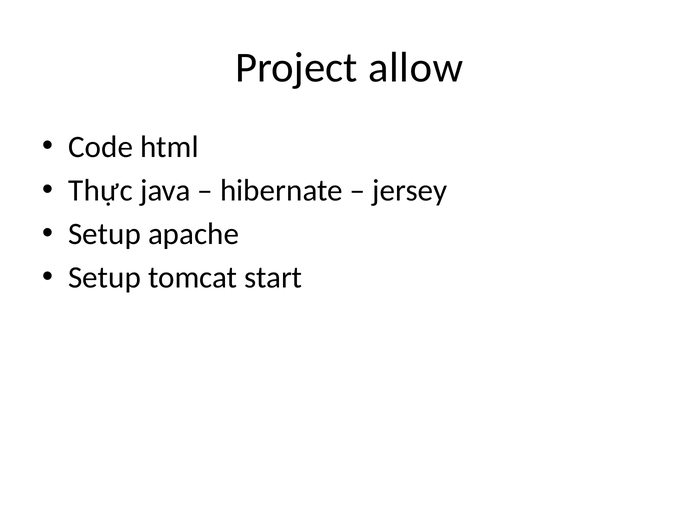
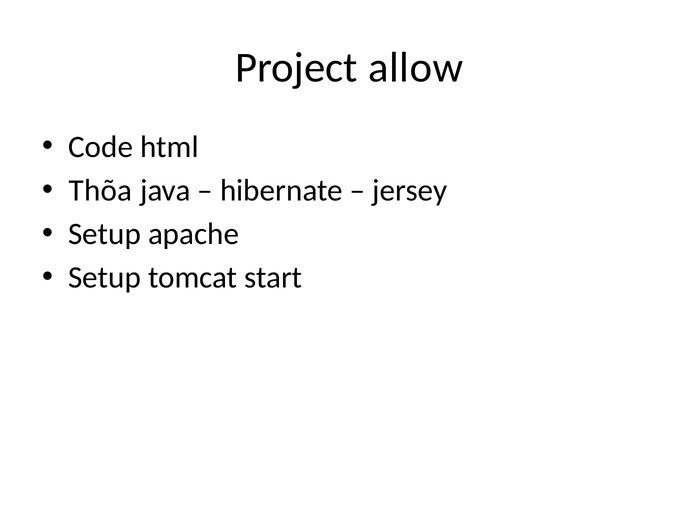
Thực: Thực -> Thõa (100, 190)
